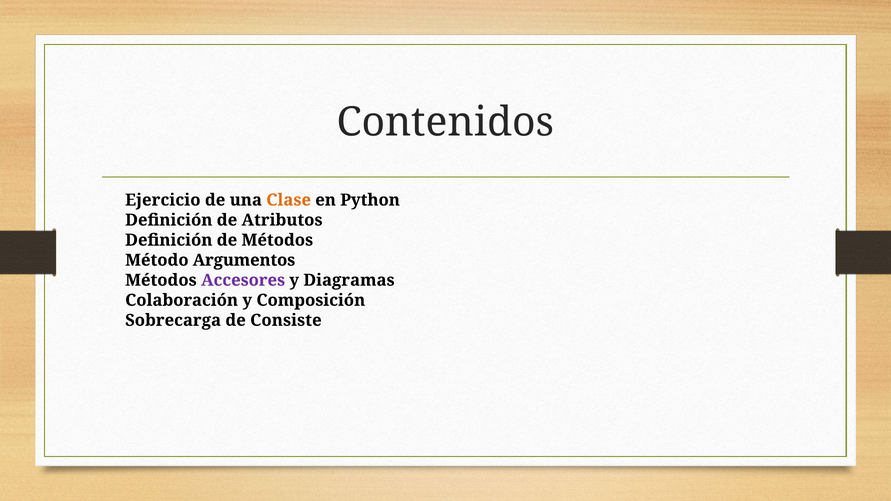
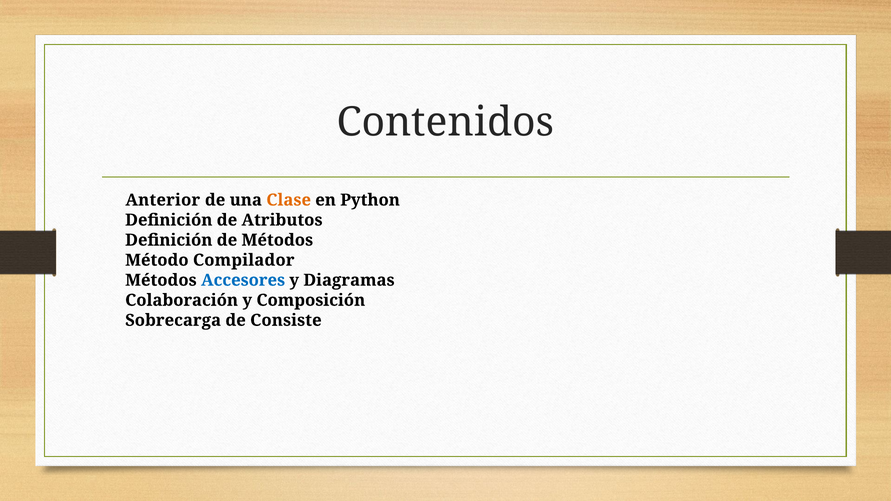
Ejercicio: Ejercicio -> Anterior (163, 200)
Argumentos: Argumentos -> Compilador (244, 260)
Accesores colour: purple -> blue (243, 280)
